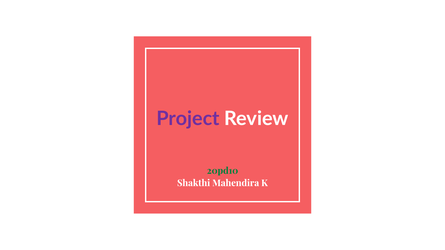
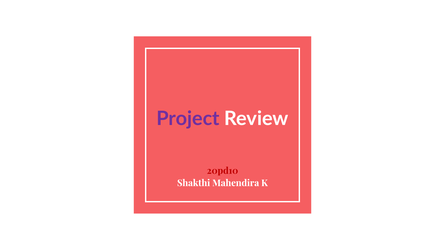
20pd10 colour: green -> red (222, 171)
